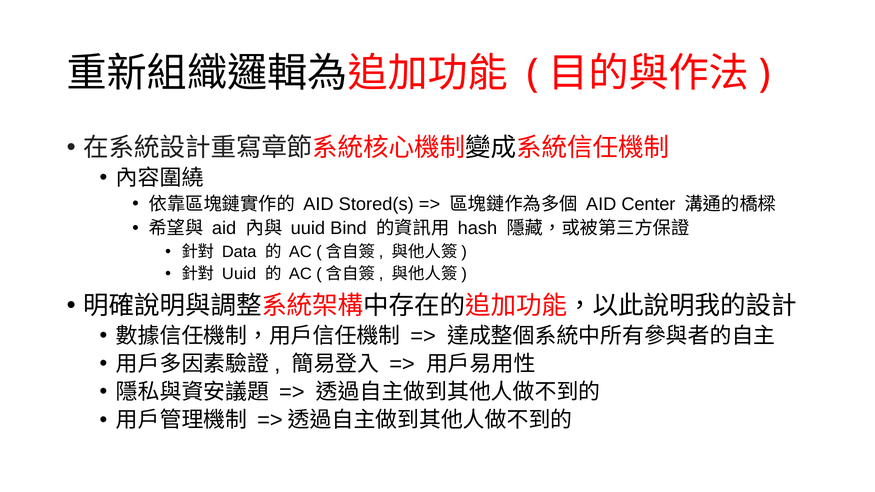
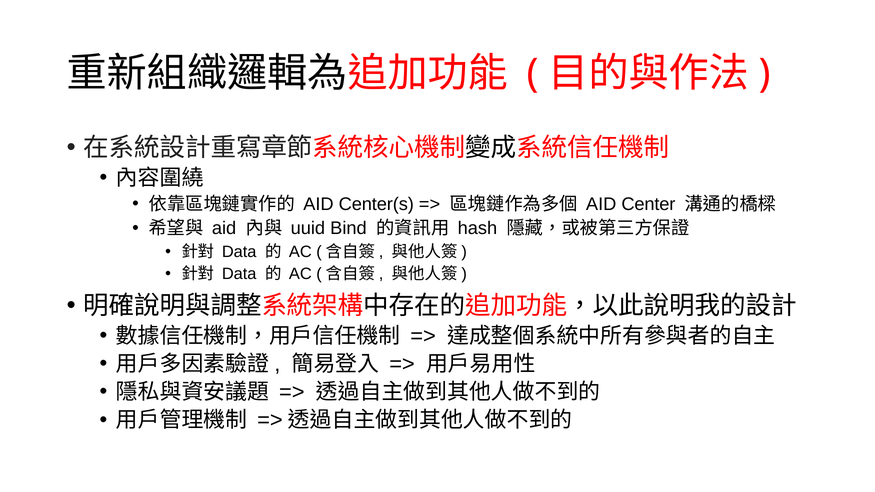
Stored(s: Stored(s -> Center(s (376, 204)
Uuid: Uuid -> Data (239, 274)
